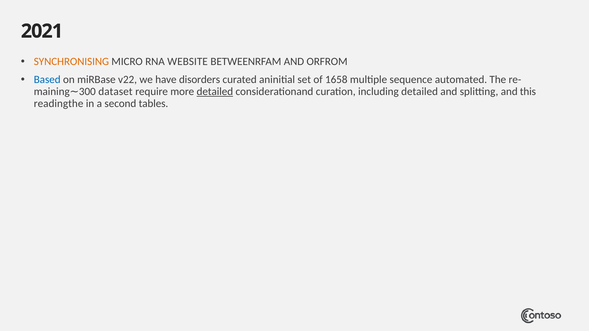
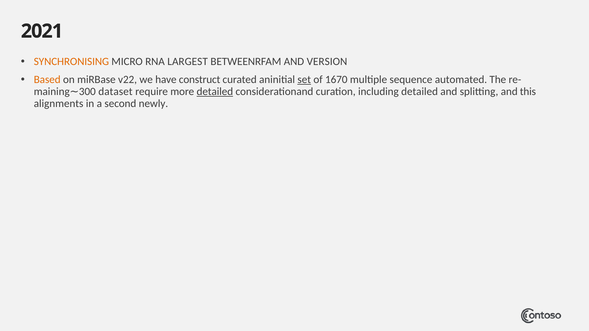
WEBSITE: WEBSITE -> LARGEST (188, 62)
ORFROM: ORFROM -> VERSION (327, 62)
Based colour: blue -> orange (47, 80)
disorders: disorders -> construct (200, 80)
set underline: none -> present (304, 80)
1658: 1658 -> 1670 (336, 80)
readingthe: readingthe -> alignments (59, 103)
tables: tables -> newly (153, 103)
